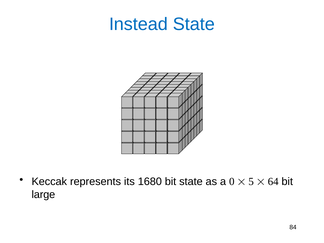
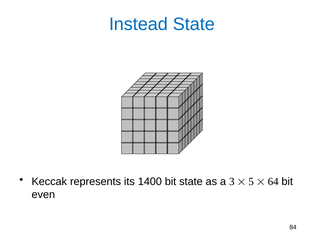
1680: 1680 -> 1400 (150, 182)
0: 0 -> 3 (232, 182)
large: large -> even (43, 195)
